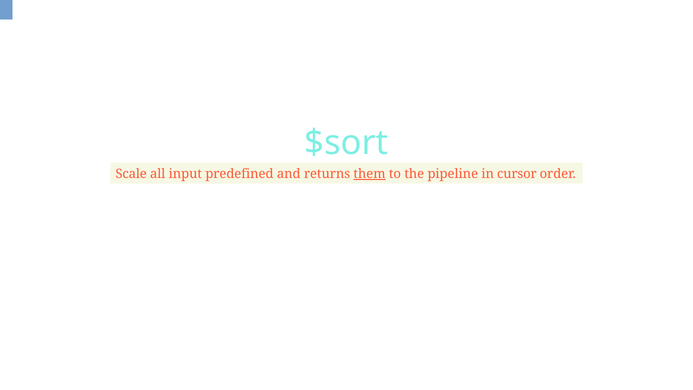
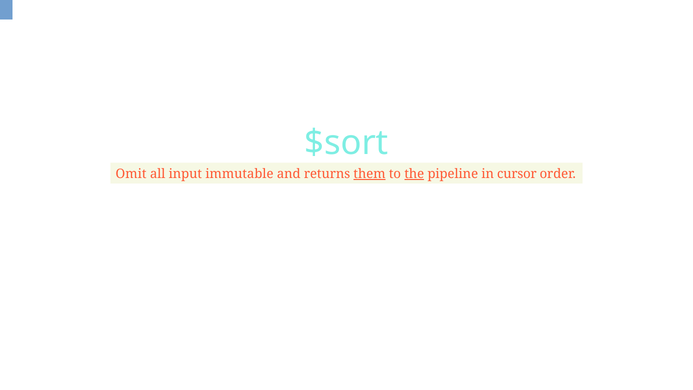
Scale: Scale -> Omit (131, 174)
predefined: predefined -> immutable (239, 174)
the underline: none -> present (414, 174)
